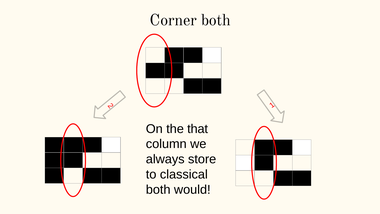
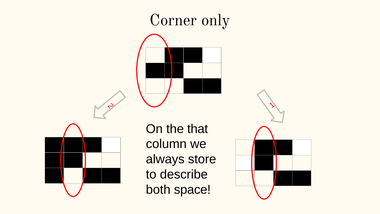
Corner both: both -> only (216, 20)
classical: classical -> describe (184, 174)
would: would -> space (192, 189)
